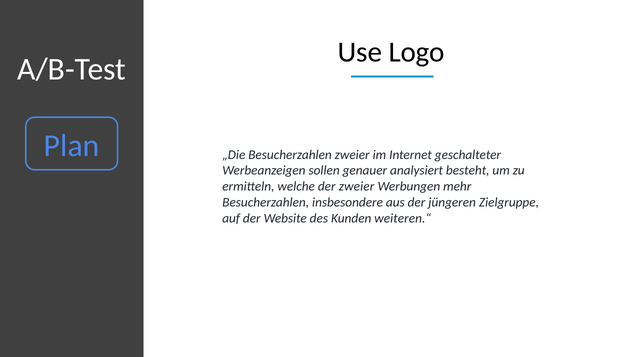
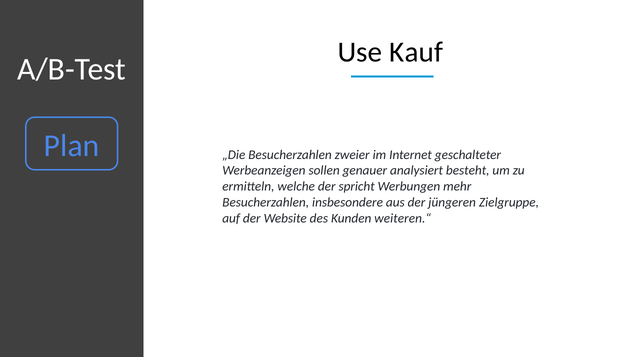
Logo: Logo -> Kauf (416, 52)
der zweier: zweier -> spricht (357, 187)
